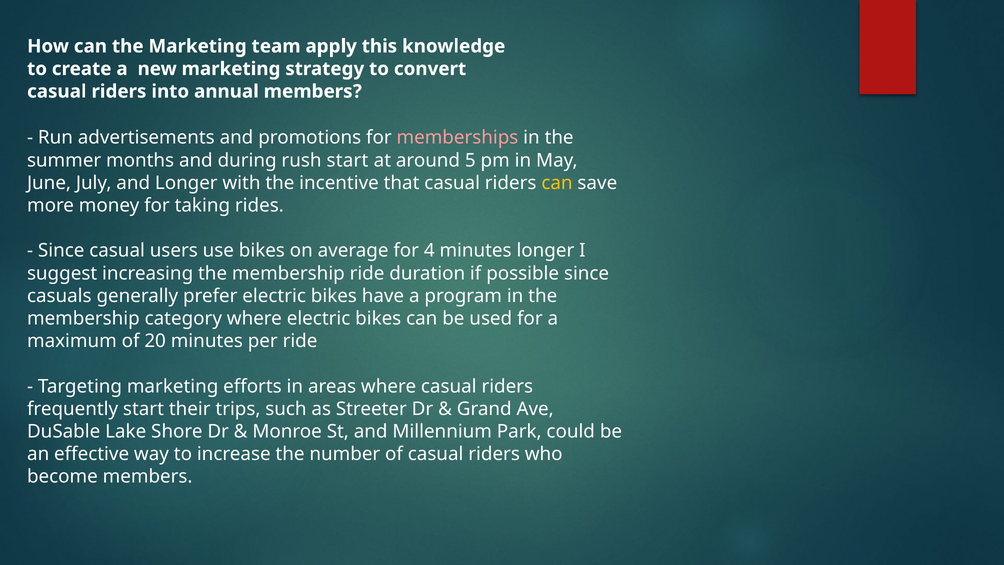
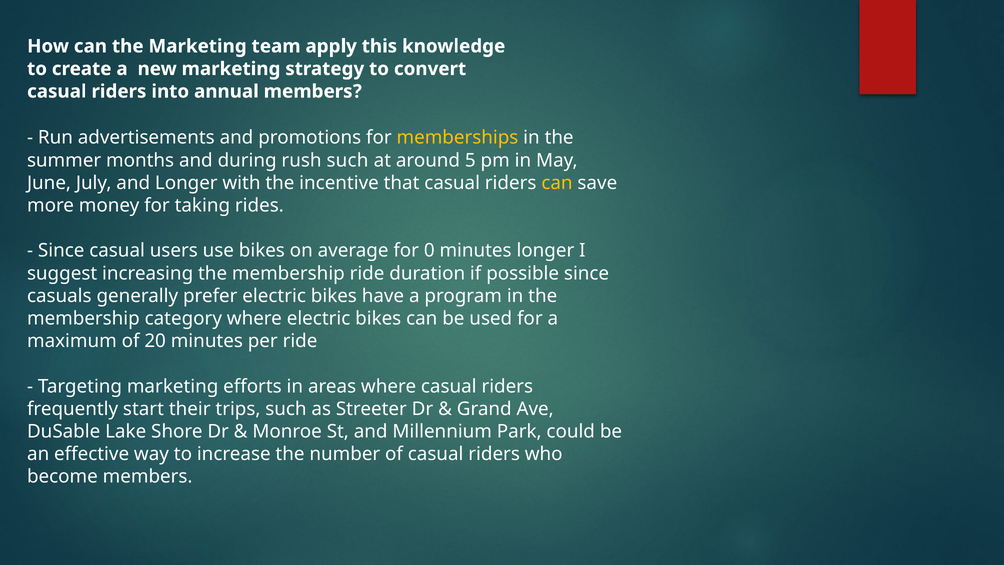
memberships colour: pink -> yellow (457, 138)
rush start: start -> such (347, 160)
4: 4 -> 0 (429, 251)
